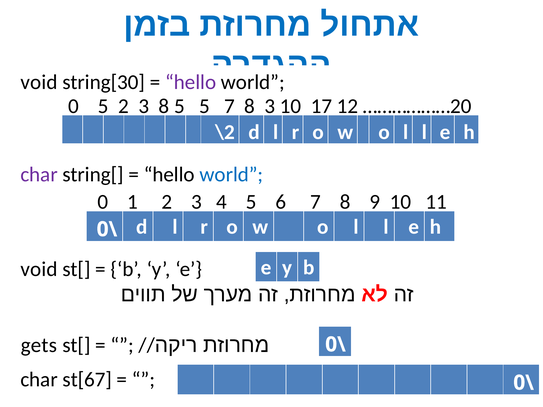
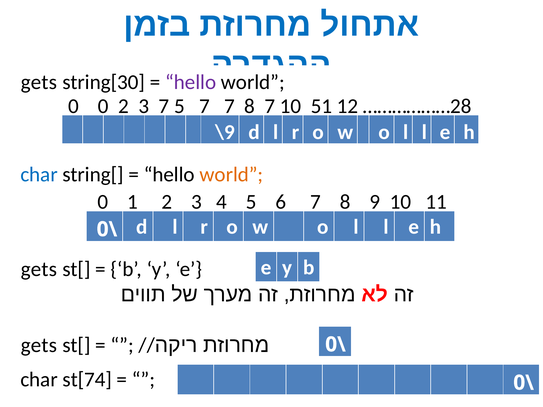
void: void -> gets (39, 82)
0 5: 5 -> 0 (103, 106)
3 8: 8 -> 7 (164, 106)
5 5: 5 -> 7 (204, 106)
8 3: 3 -> 7 (270, 106)
17: 17 -> 51 (321, 106)
………………20: ………………20 -> ………………28 (417, 106)
\2: \2 -> \9 (225, 132)
char colour: purple -> blue (39, 175)
world colour: blue -> orange (231, 175)
void: void -> gets (39, 269)
st[67: st[67 -> st[74 (87, 380)
